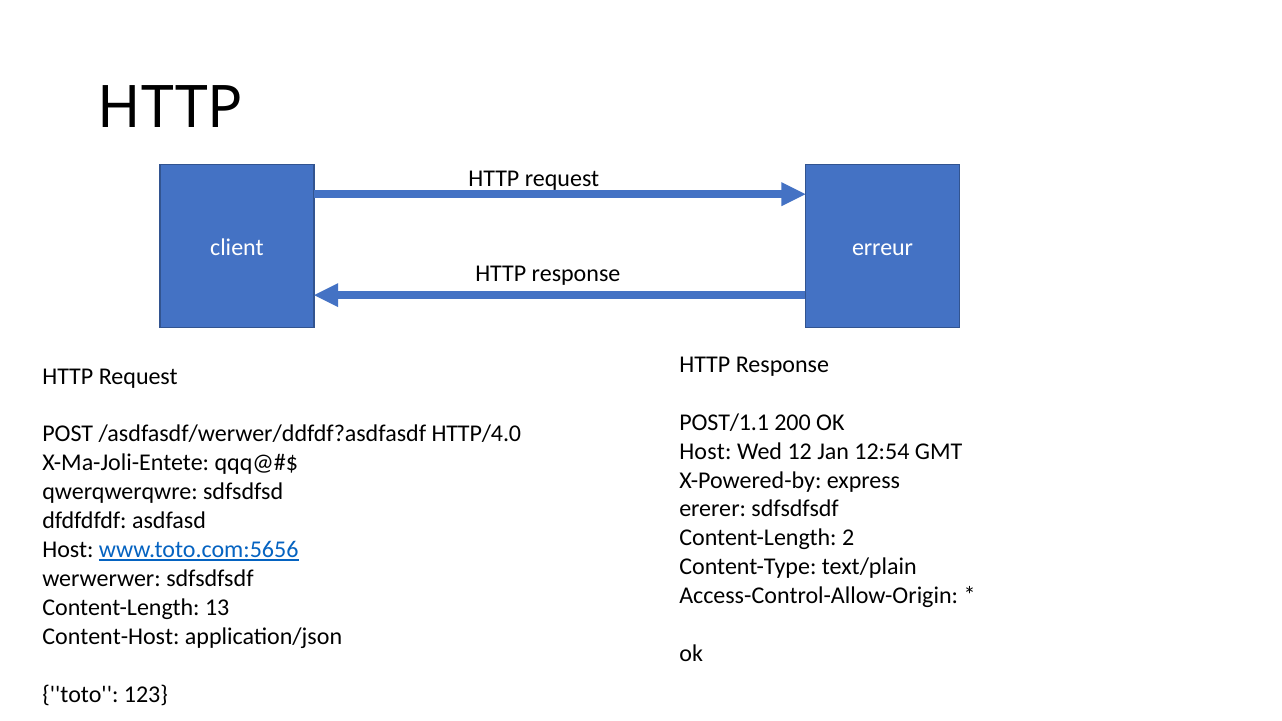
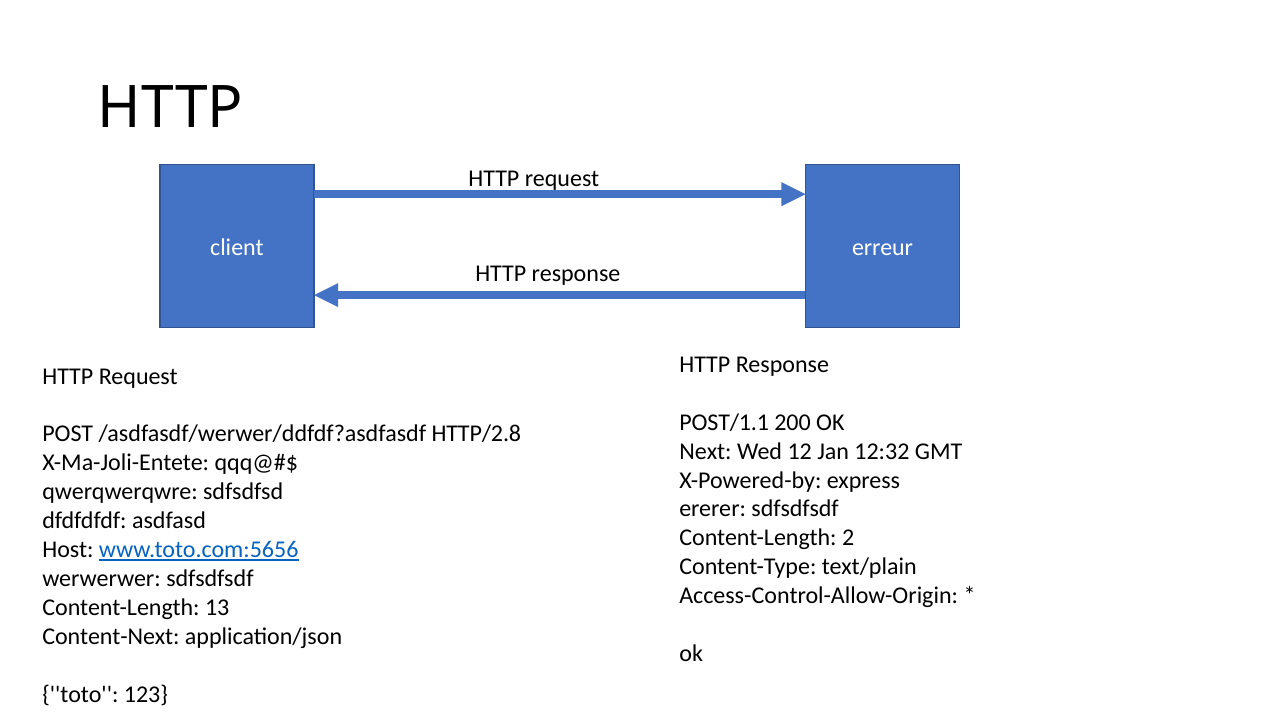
HTTP/4.0: HTTP/4.0 -> HTTP/2.8 (476, 434)
Host: Host -> Next (705, 451)
12:54: 12:54 -> 12:32 (882, 451)
Content-Host: Content-Host -> Content-Next (111, 637)
